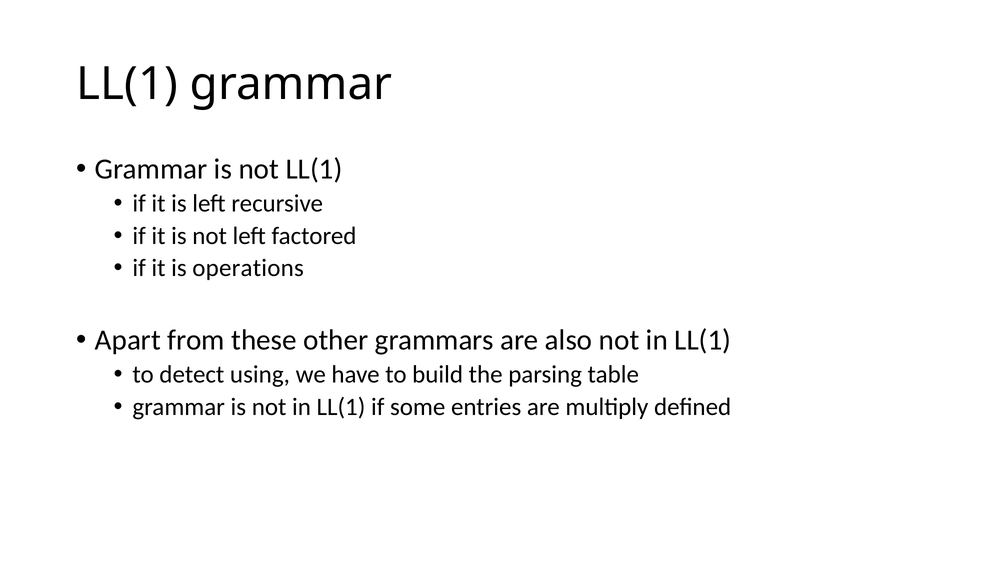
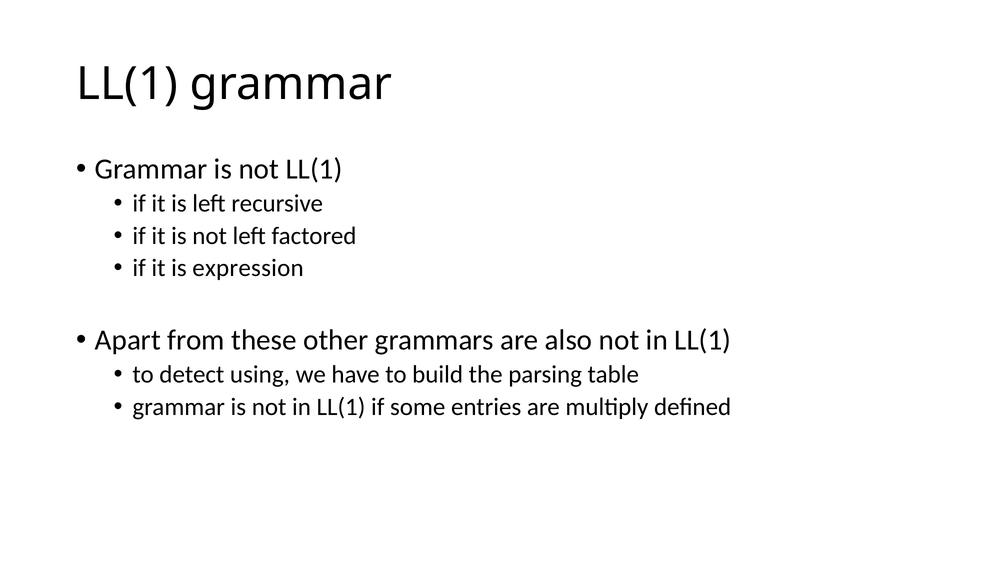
operations: operations -> expression (248, 268)
